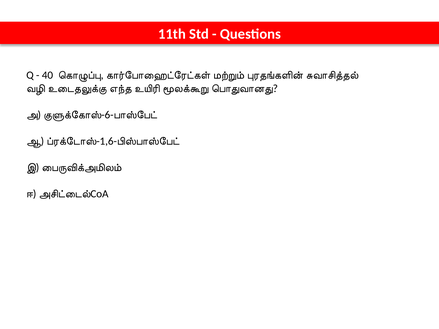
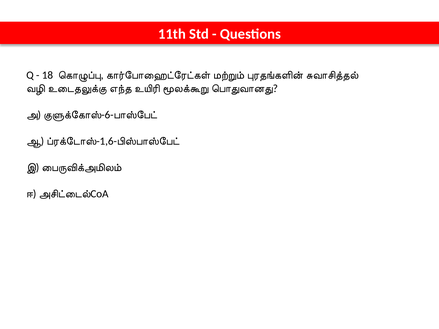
40: 40 -> 18 (47, 75)
